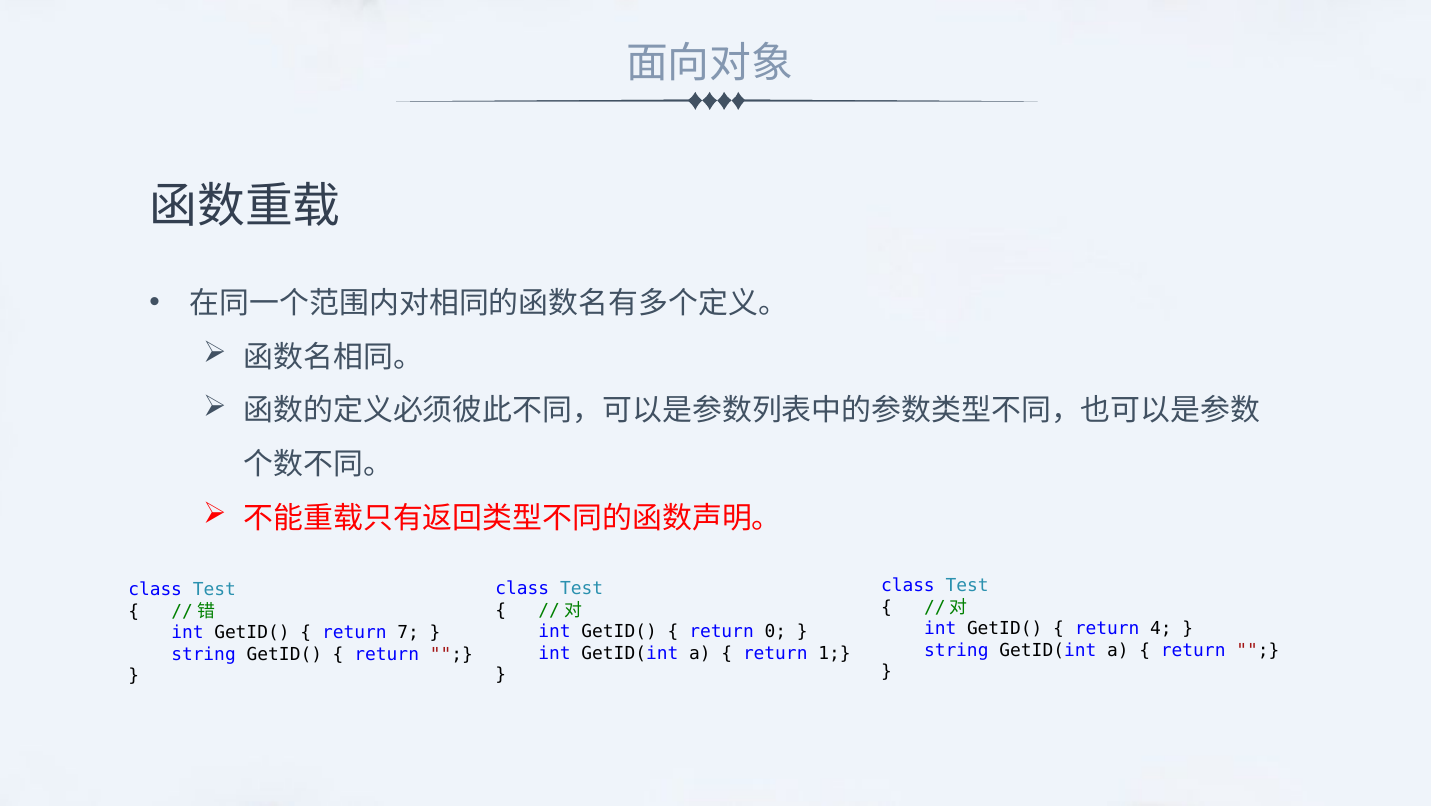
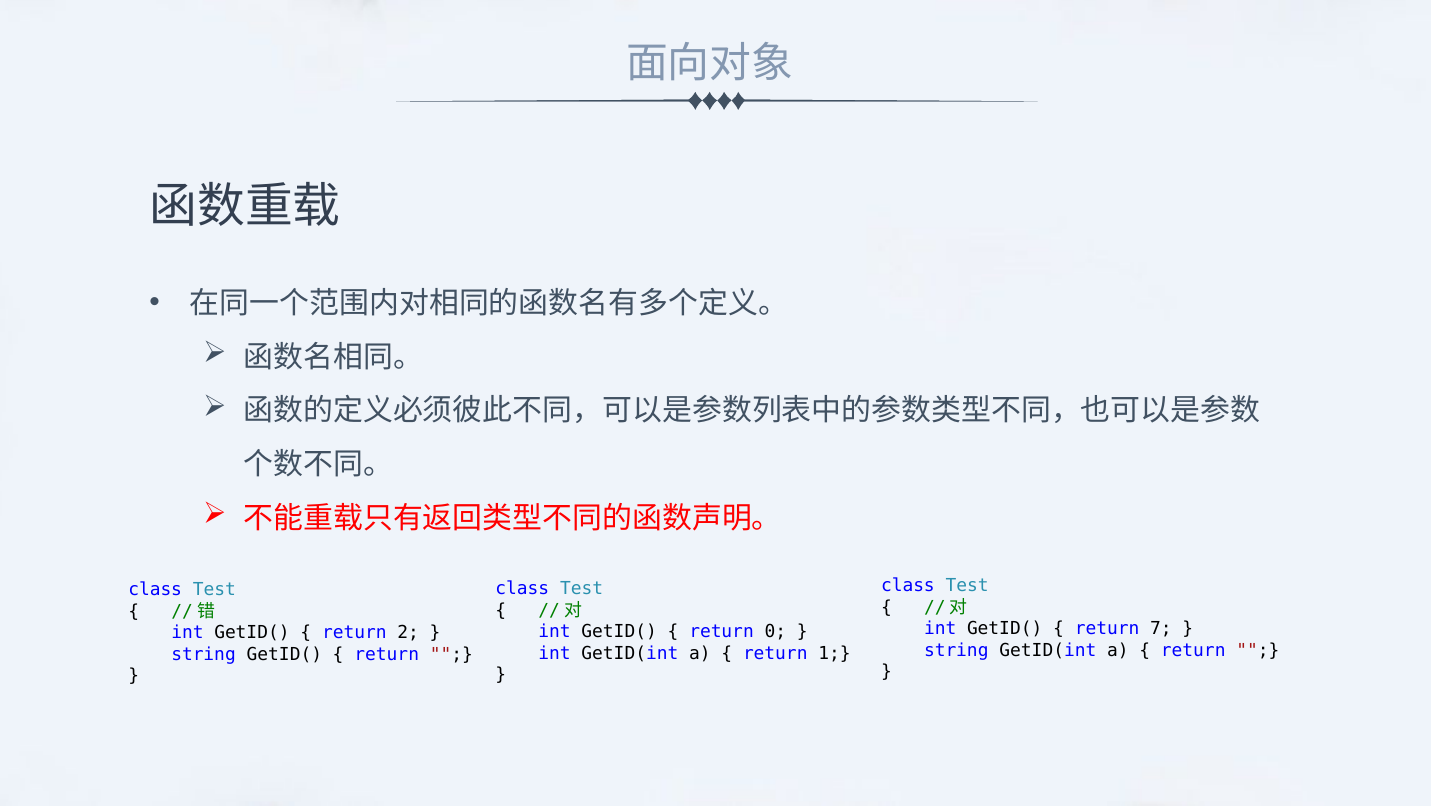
4: 4 -> 7 (1161, 629)
7: 7 -> 2 (408, 633)
